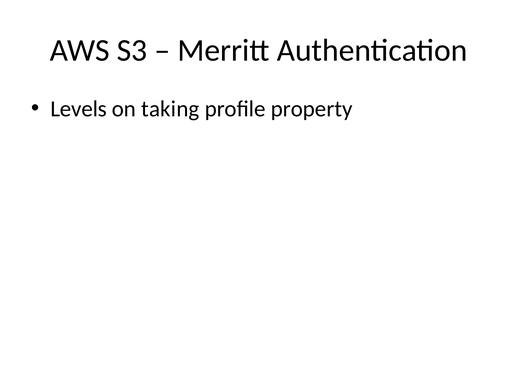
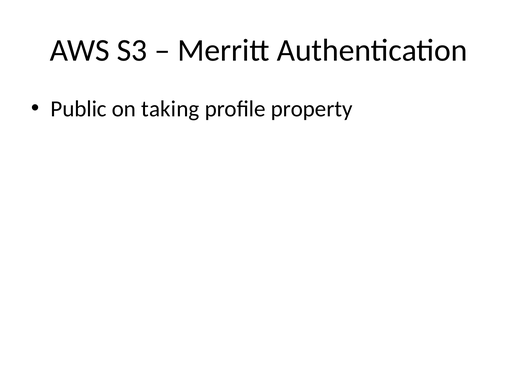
Levels: Levels -> Public (79, 109)
